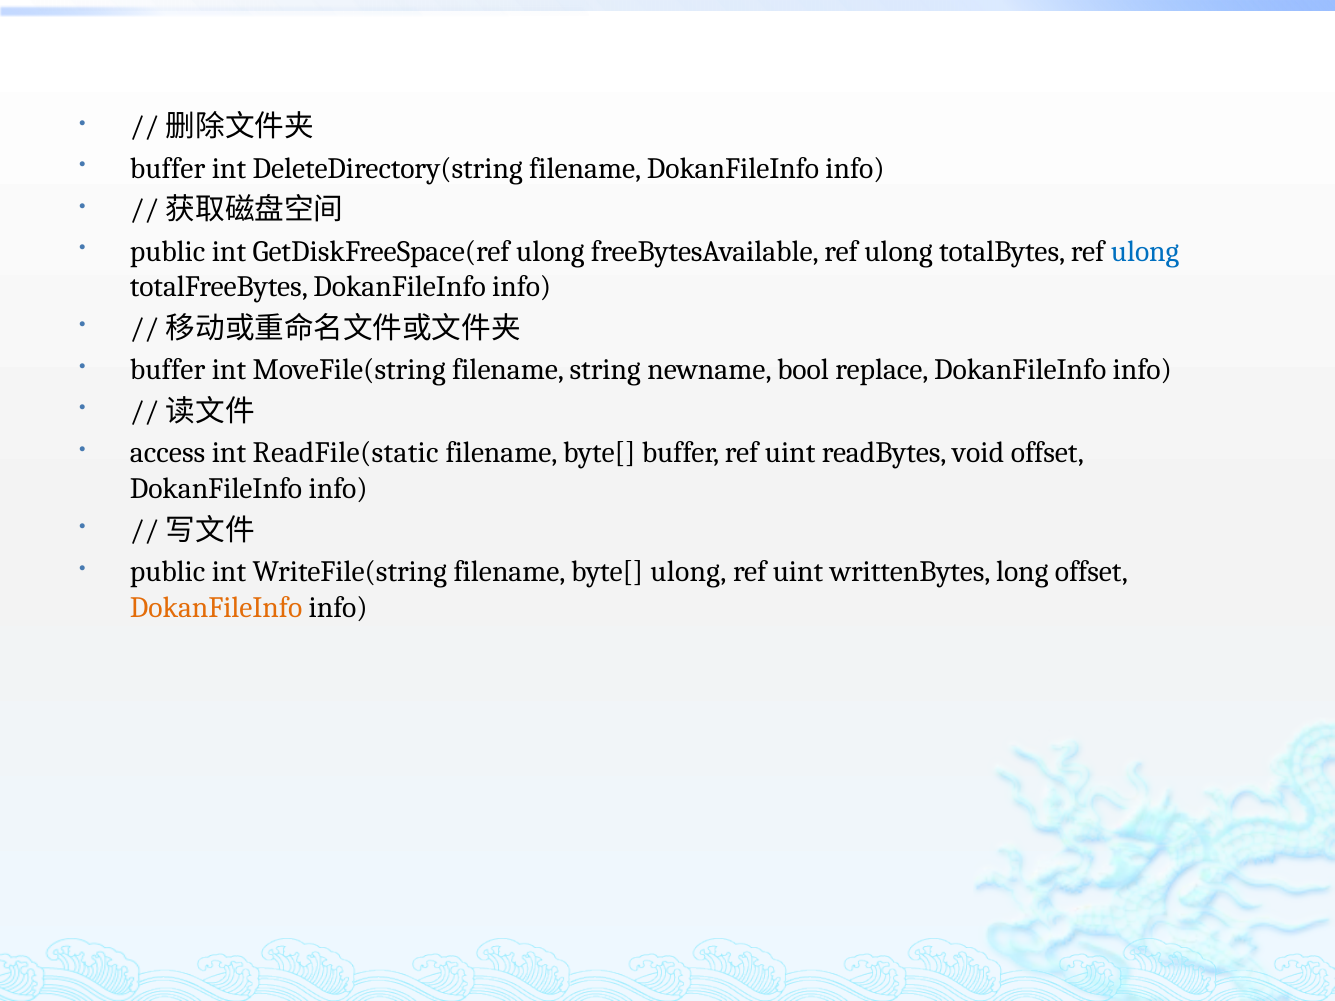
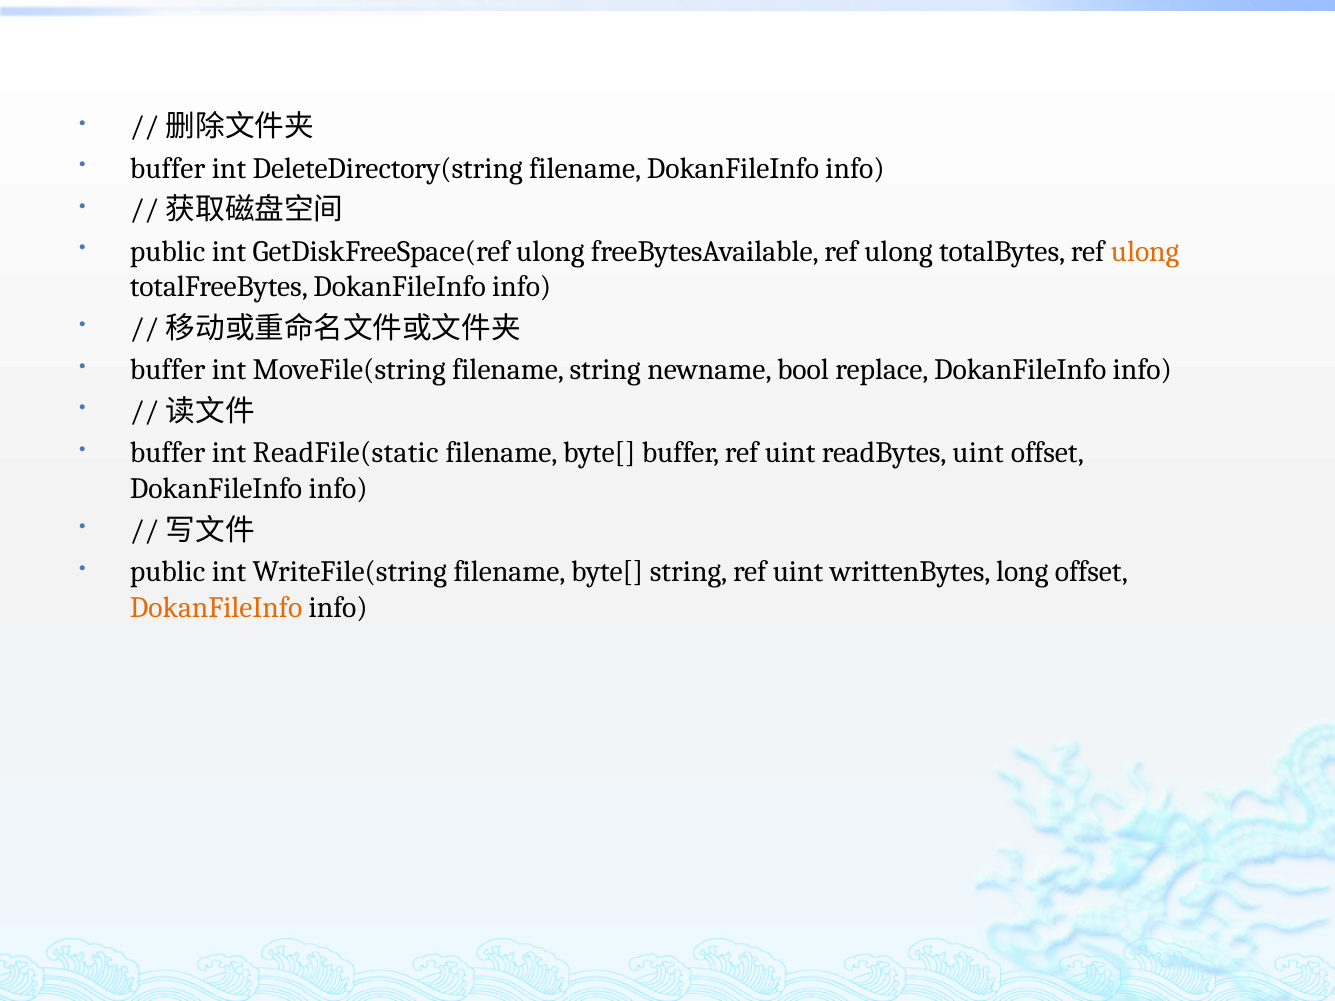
ulong colour: blue -> orange (1145, 252)
access: access -> buffer (168, 453)
readBytes void: void -> uint (978, 453)
byte[ ulong: ulong -> string (689, 572)
